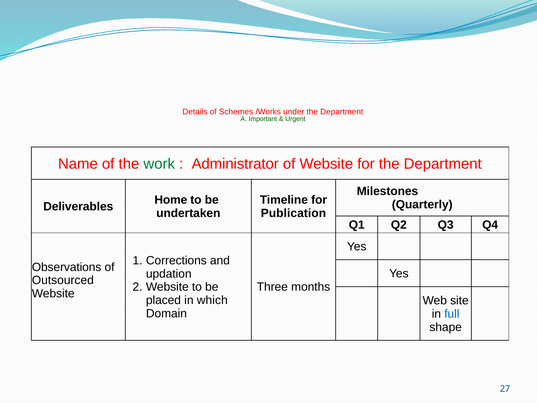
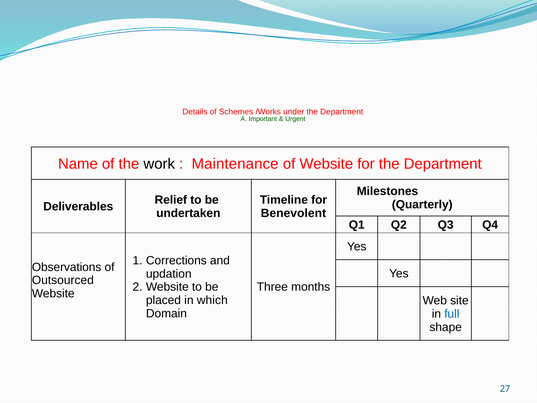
work colour: green -> black (159, 164)
Administrator: Administrator -> Maintenance (235, 164)
Home: Home -> Relief (171, 200)
Publication: Publication -> Benevolent (293, 213)
